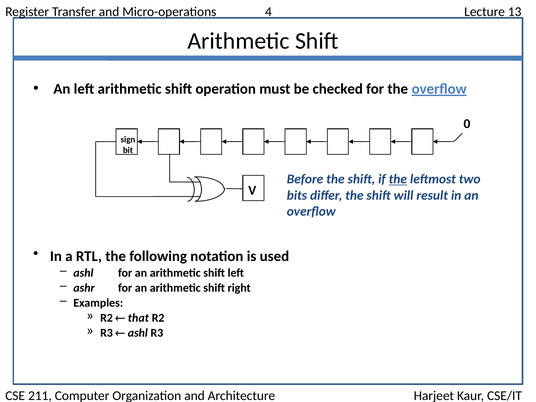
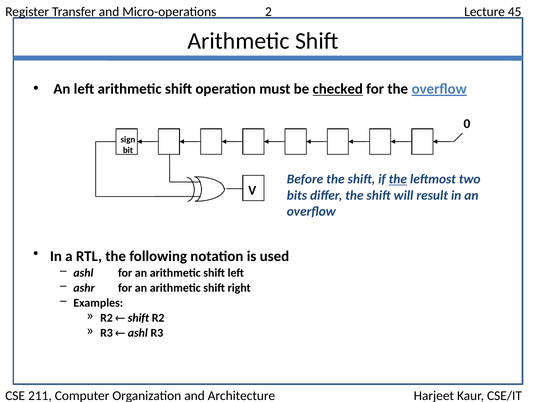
4: 4 -> 2 (268, 12)
13: 13 -> 45 (515, 12)
checked underline: none -> present (338, 89)
that: that -> shift (138, 318)
